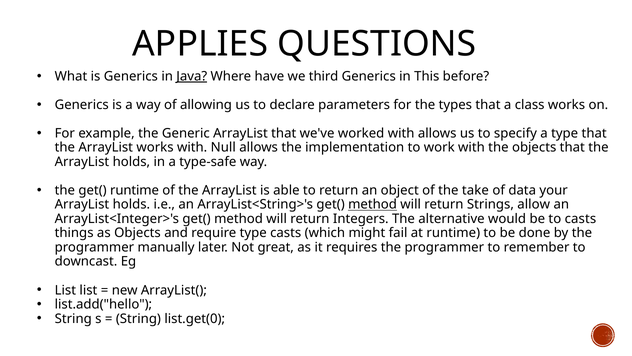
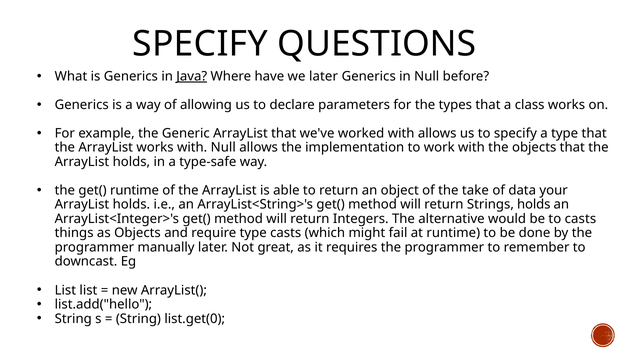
APPLIES: APPLIES -> SPECIFY (200, 44)
we third: third -> later (323, 76)
in This: This -> Null (427, 76)
method underline: present -> none (373, 204)
Strings allow: allow -> holds (534, 204)
